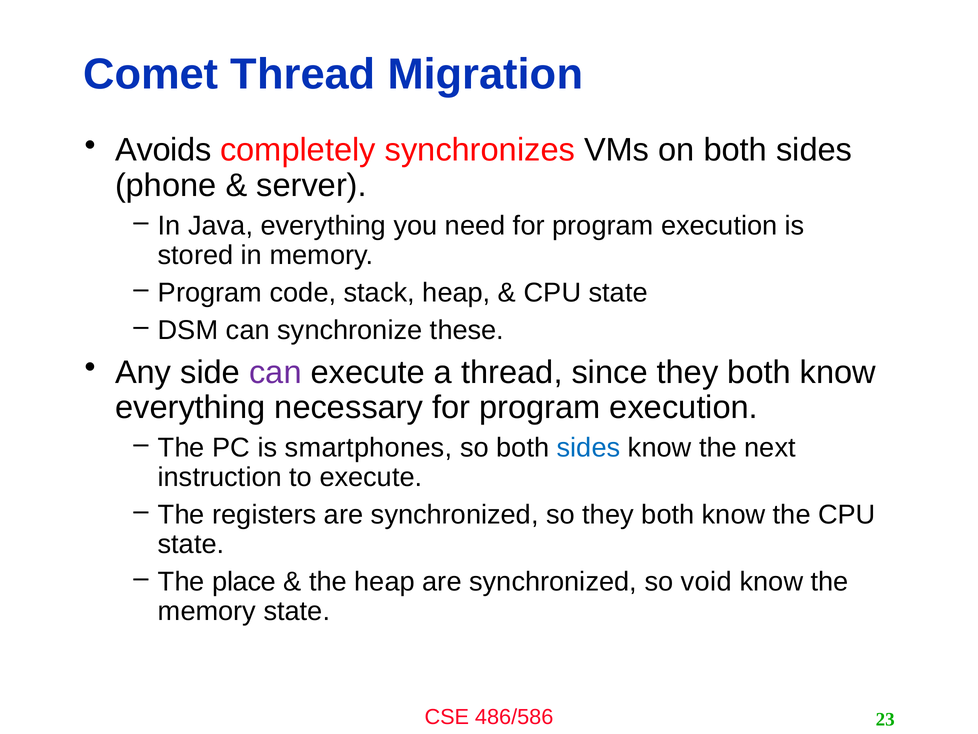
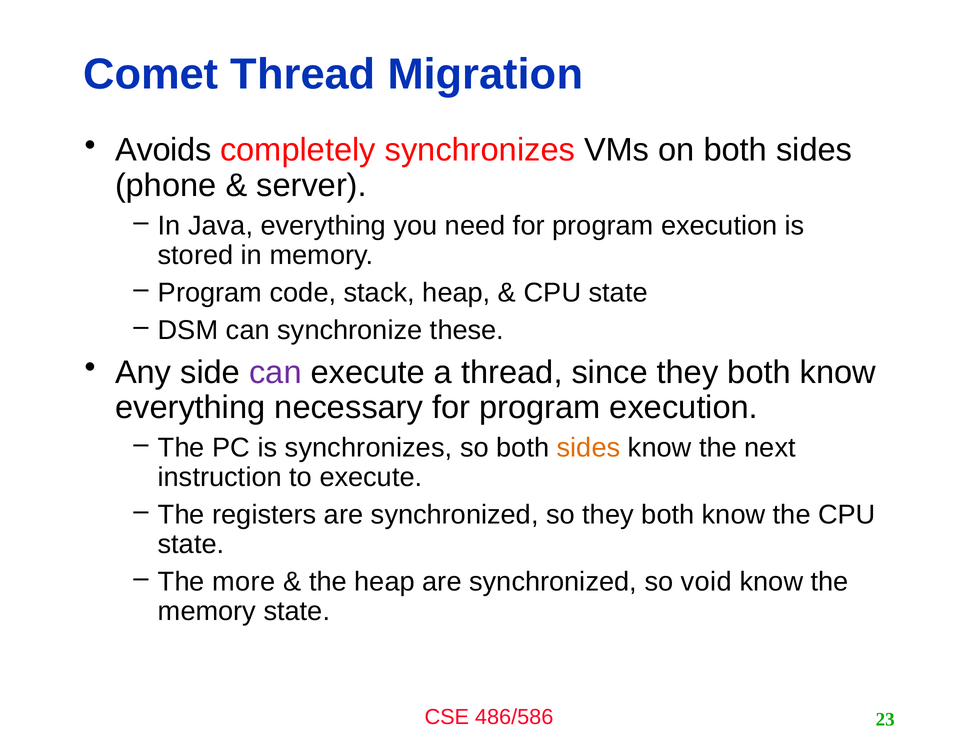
is smartphones: smartphones -> synchronizes (369, 448)
sides colour: blue -> orange (589, 448)
place: place -> more (244, 581)
